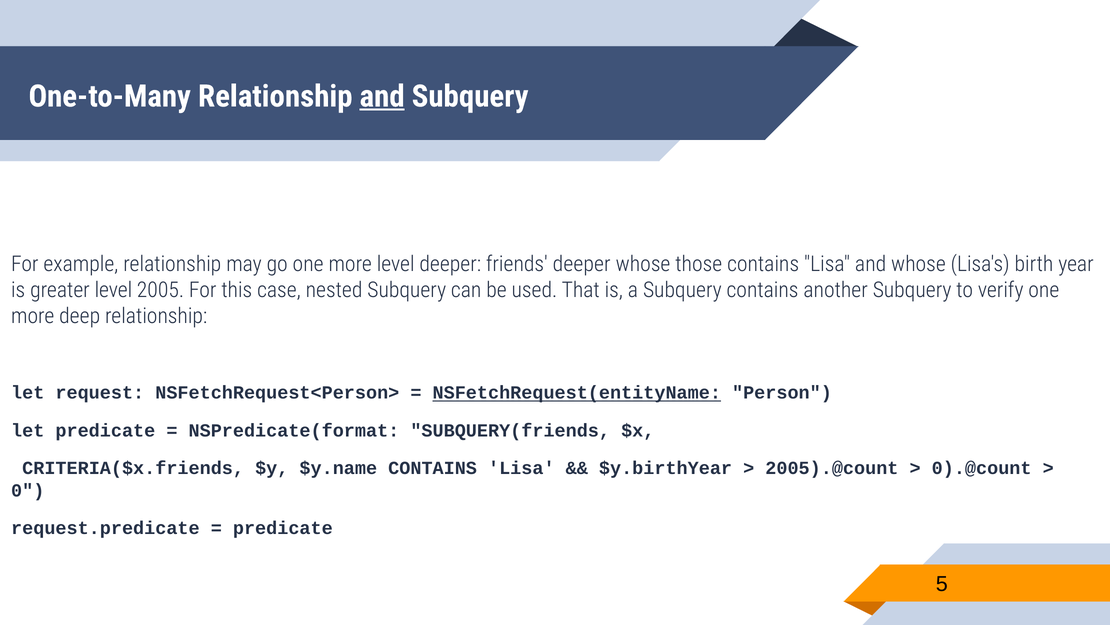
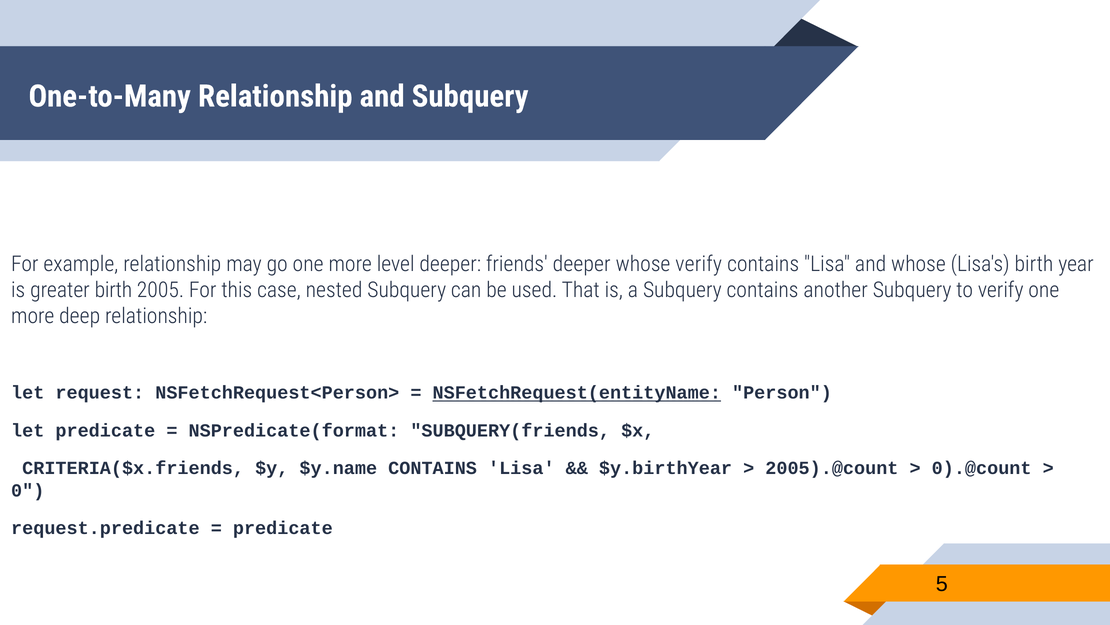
and underline: present -> none (382, 96)
whose those: those -> verify (699, 264)
greater level: level -> birth (113, 290)
